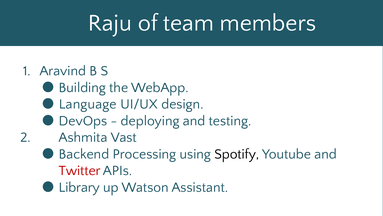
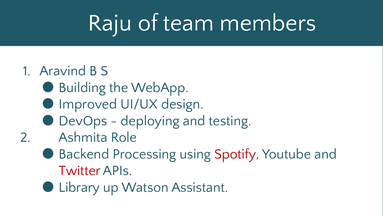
Language: Language -> Improved (88, 104)
Vast: Vast -> Role (124, 137)
Spotify colour: black -> red (237, 154)
